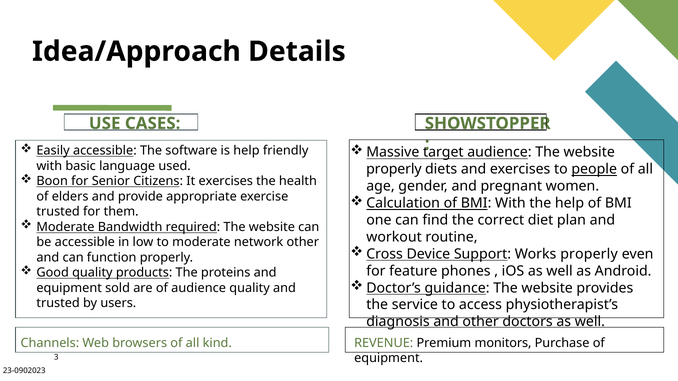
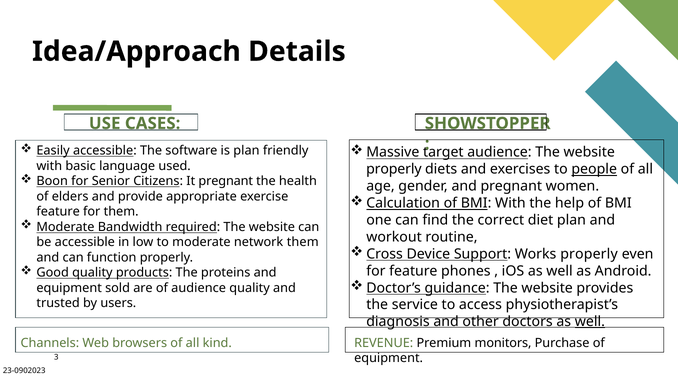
is help: help -> plan (246, 151)
It exercises: exercises -> pregnant (226, 181)
trusted: trusted -> feature (58, 212)
network other: other -> them (303, 242)
well underline: none -> present (590, 322)
